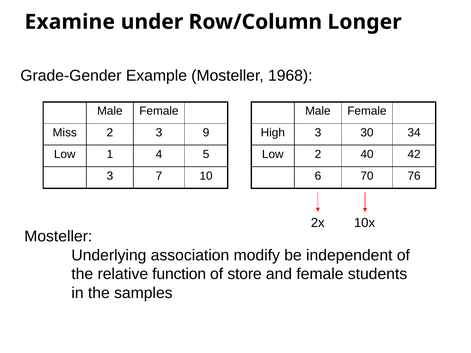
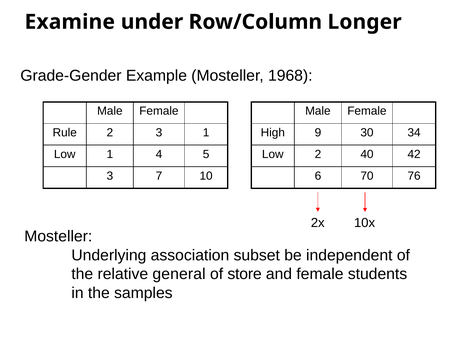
Miss: Miss -> Rule (65, 133)
3 9: 9 -> 1 (206, 133)
High 3: 3 -> 9 (318, 133)
modify: modify -> subset (257, 255)
function: function -> general (179, 274)
